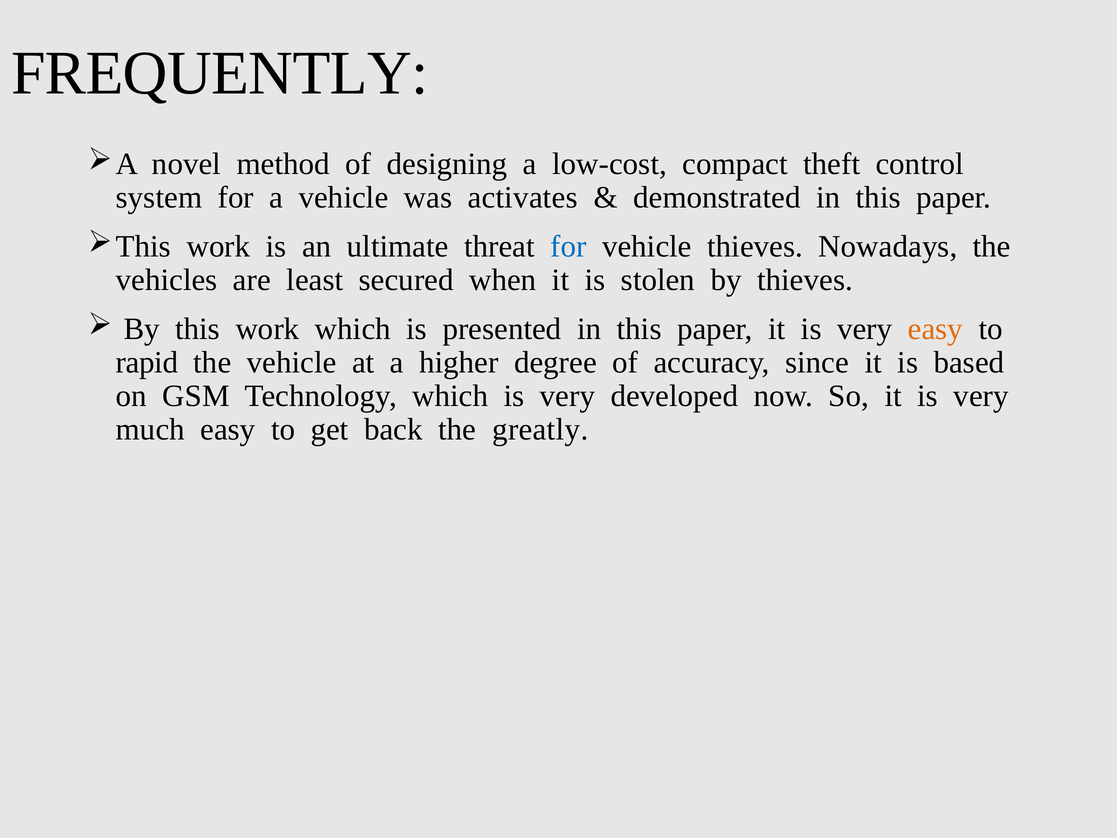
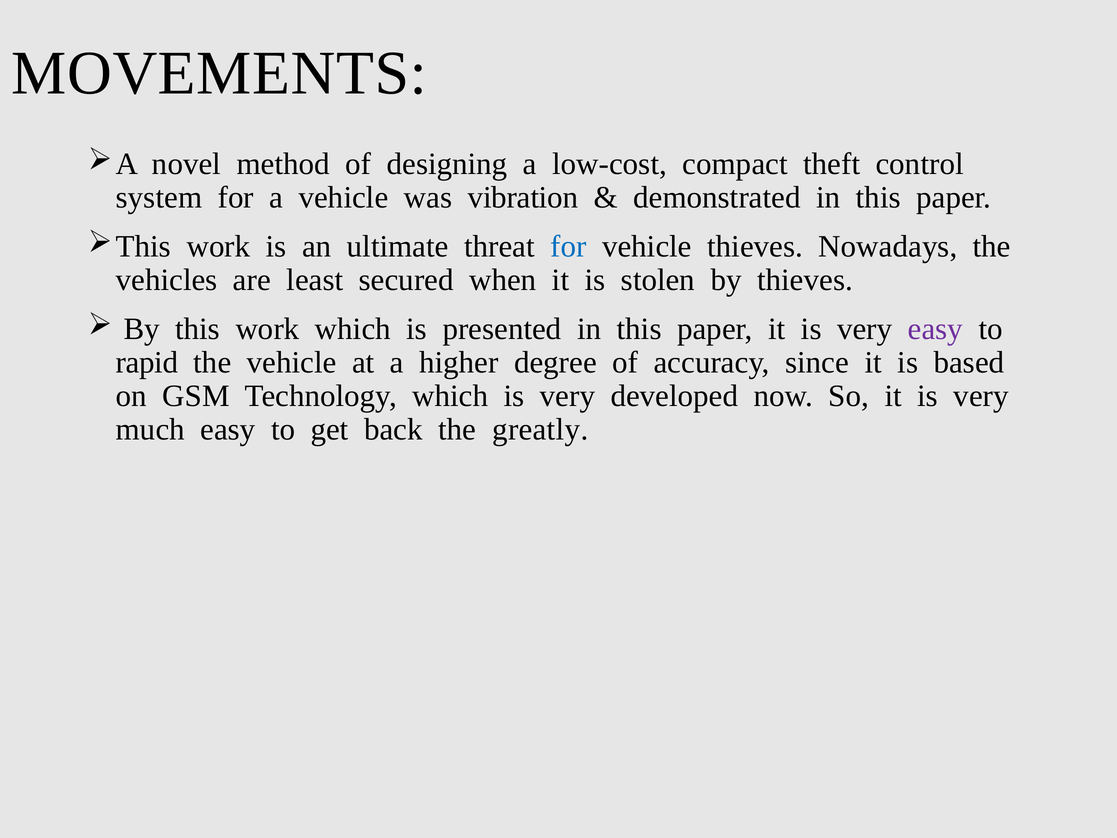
FREQUENTLY: FREQUENTLY -> MOVEMENTS (219, 73)
activates: activates -> vibration (523, 197)
easy colour: orange -> purple (935, 329)
